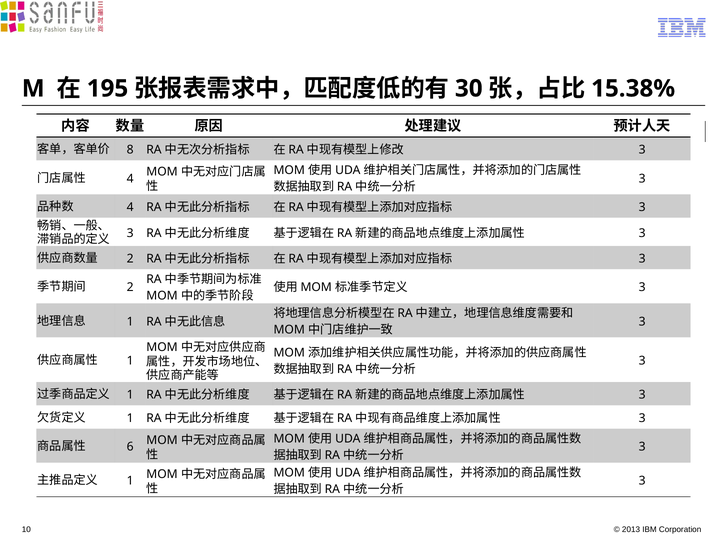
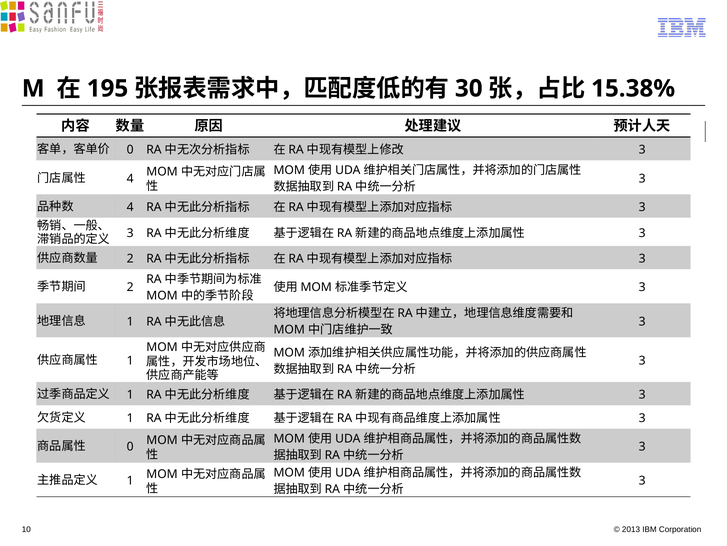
8: 8 -> 0 (130, 150)
6: 6 -> 0 (130, 446)
